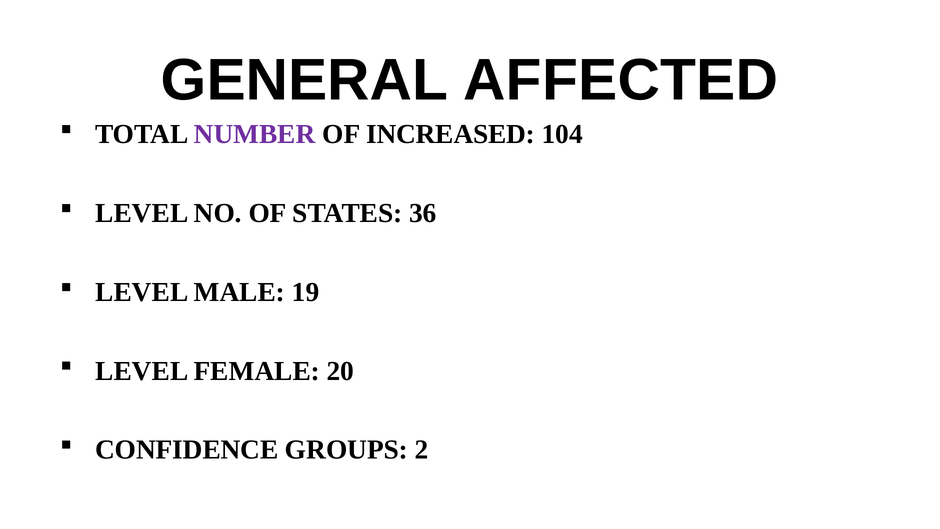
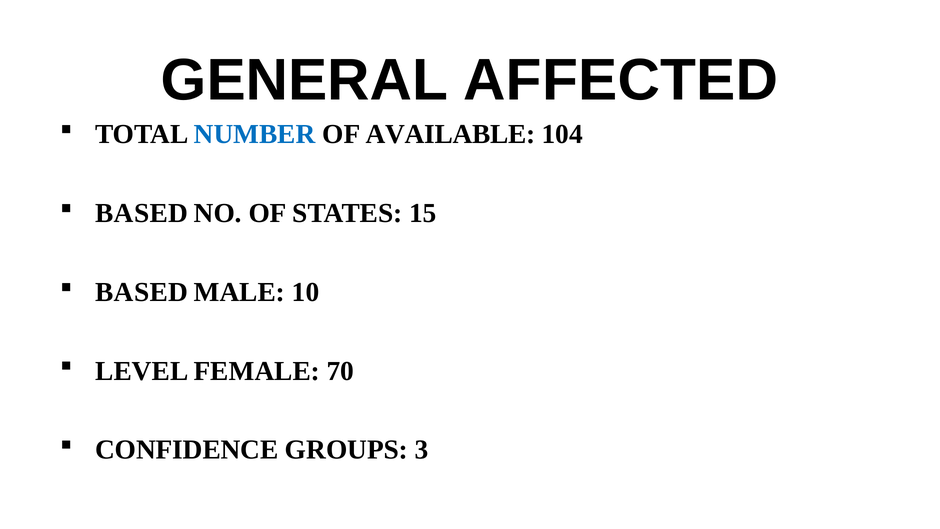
NUMBER colour: purple -> blue (255, 134)
INCREASED: INCREASED -> AVAILABLE (451, 134)
LEVEL: LEVEL -> BASED (142, 213)
36: 36 -> 15 (423, 213)
LEVEL: LEVEL -> BASED (142, 292)
19: 19 -> 10 (306, 292)
20: 20 -> 70 (340, 371)
2: 2 -> 3 (422, 450)
